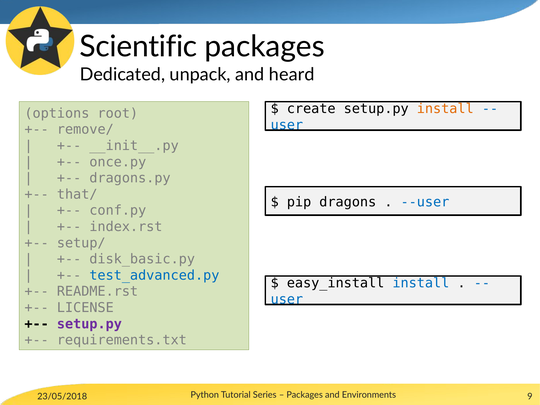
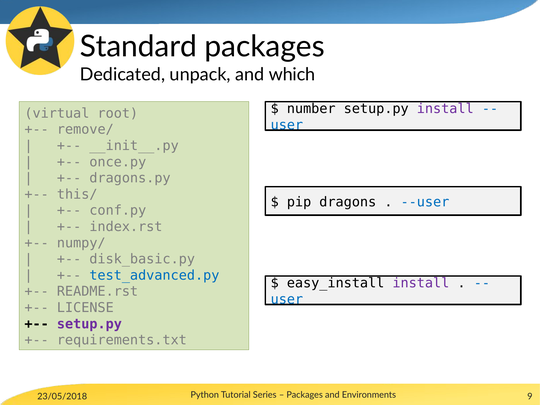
Scientific: Scientific -> Standard (138, 47)
heard: heard -> which (292, 75)
create: create -> number (311, 109)
install colour: orange -> purple (445, 109)
options: options -> virtual (57, 113)
that/: that/ -> this/ (77, 194)
setup/: setup/ -> numpy/ (81, 243)
install colour: blue -> purple (421, 283)
